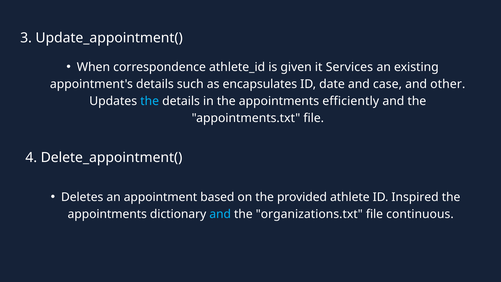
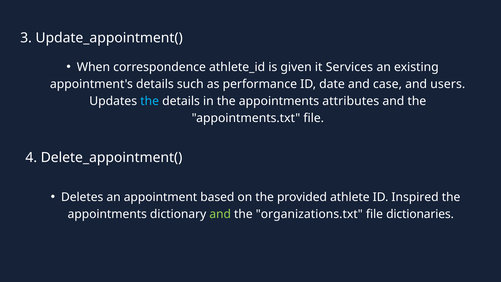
encapsulates: encapsulates -> performance (260, 84)
other: other -> users (448, 84)
efficiently: efficiently -> attributes (351, 101)
and colour: light blue -> light green (220, 214)
continuous: continuous -> dictionaries (420, 214)
